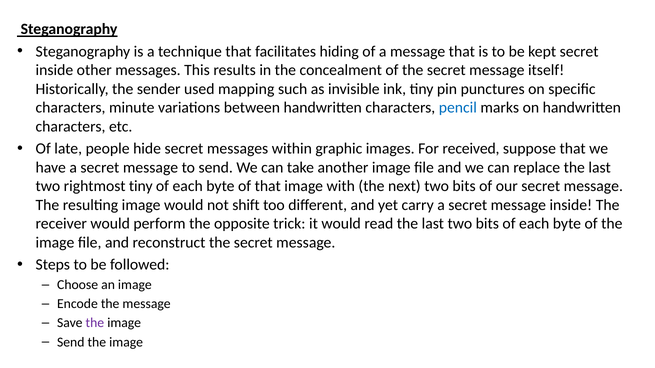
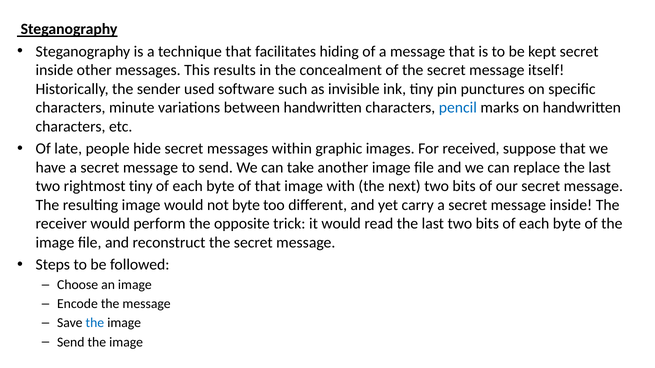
mapping: mapping -> software (246, 89)
not shift: shift -> byte (246, 205)
the colour: purple -> blue (95, 323)
